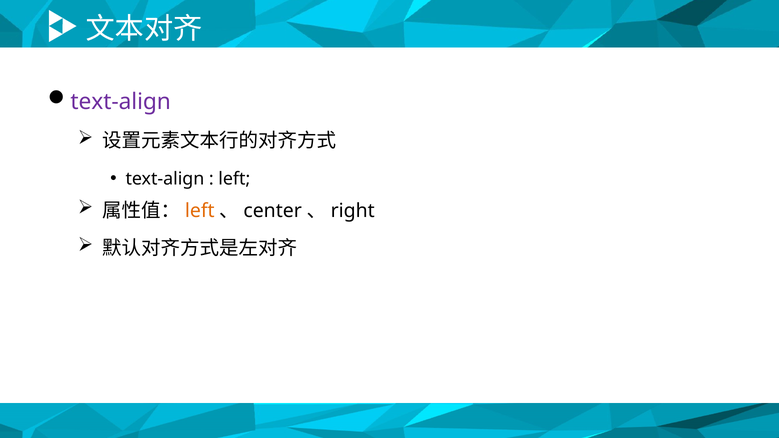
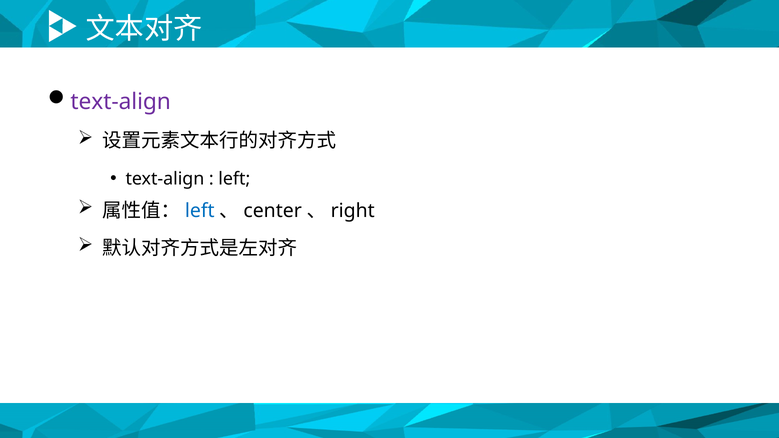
left colour: orange -> blue (200, 211)
